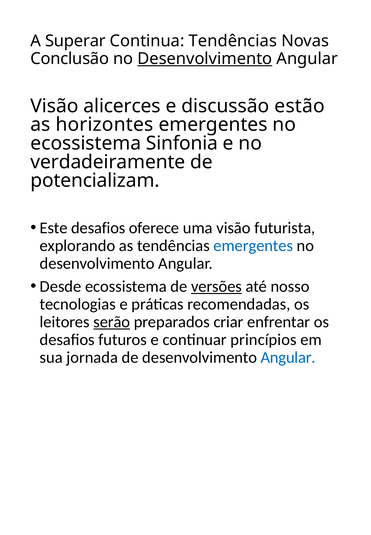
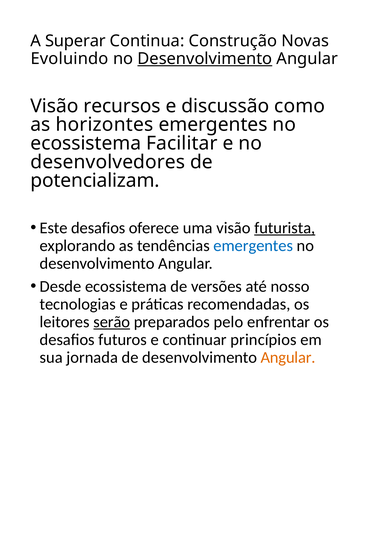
Continua Tendências: Tendências -> Construção (233, 41)
Conclusão: Conclusão -> Evoluindo (70, 59)
alicerces: alicerces -> recursos (122, 106)
estão: estão -> como (300, 106)
Sinfonia: Sinfonia -> Facilitar (182, 144)
verdadeiramente: verdadeiramente -> desenvolvedores (108, 162)
futurista underline: none -> present (285, 228)
versões underline: present -> none (216, 287)
criar: criar -> pelo (228, 322)
Angular colour: blue -> orange (288, 358)
